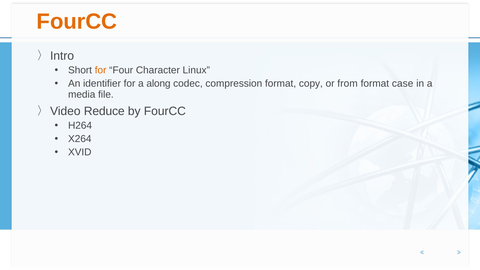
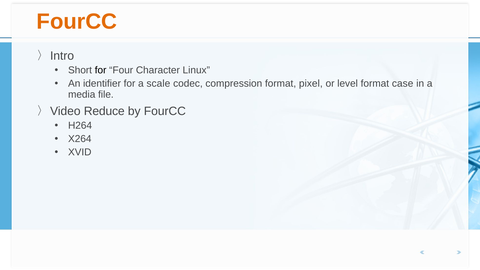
for colour: orange -> black (101, 70)
along: along -> scale (158, 84)
copy: copy -> pixel (311, 84)
from: from -> level (348, 84)
